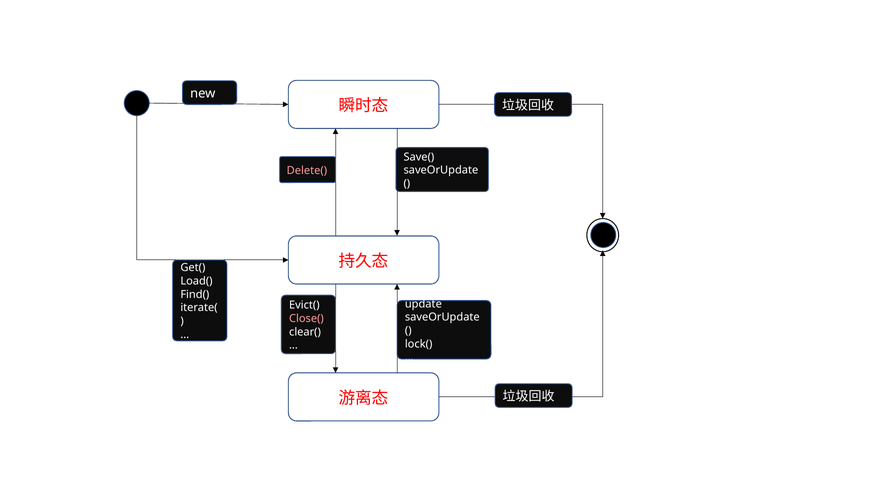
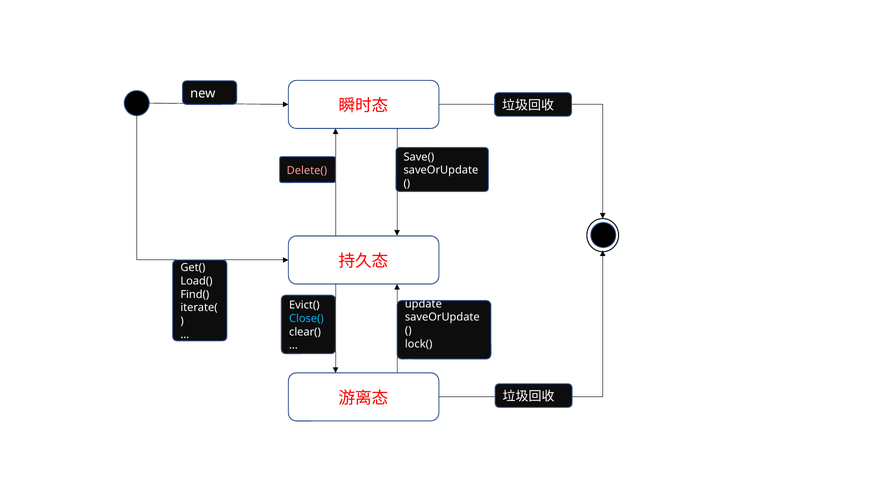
Close( colour: pink -> light blue (306, 318)
